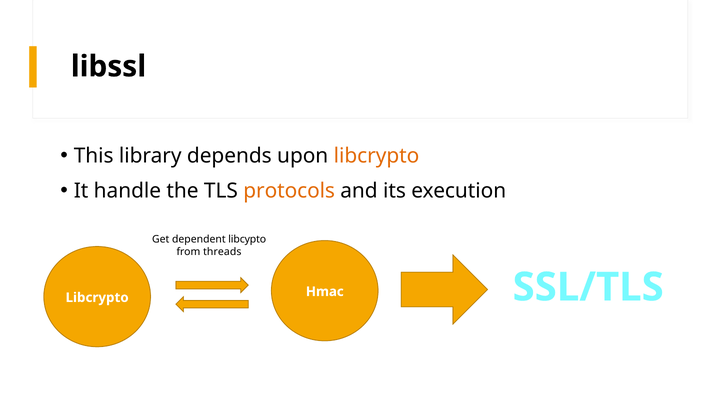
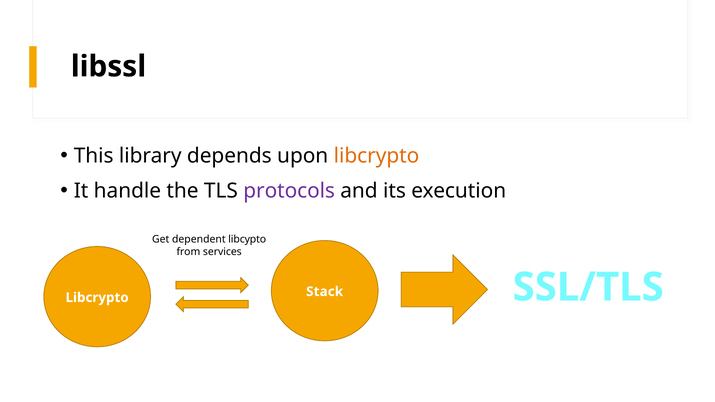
protocols colour: orange -> purple (289, 191)
threads: threads -> services (222, 252)
Hmac: Hmac -> Stack (325, 292)
